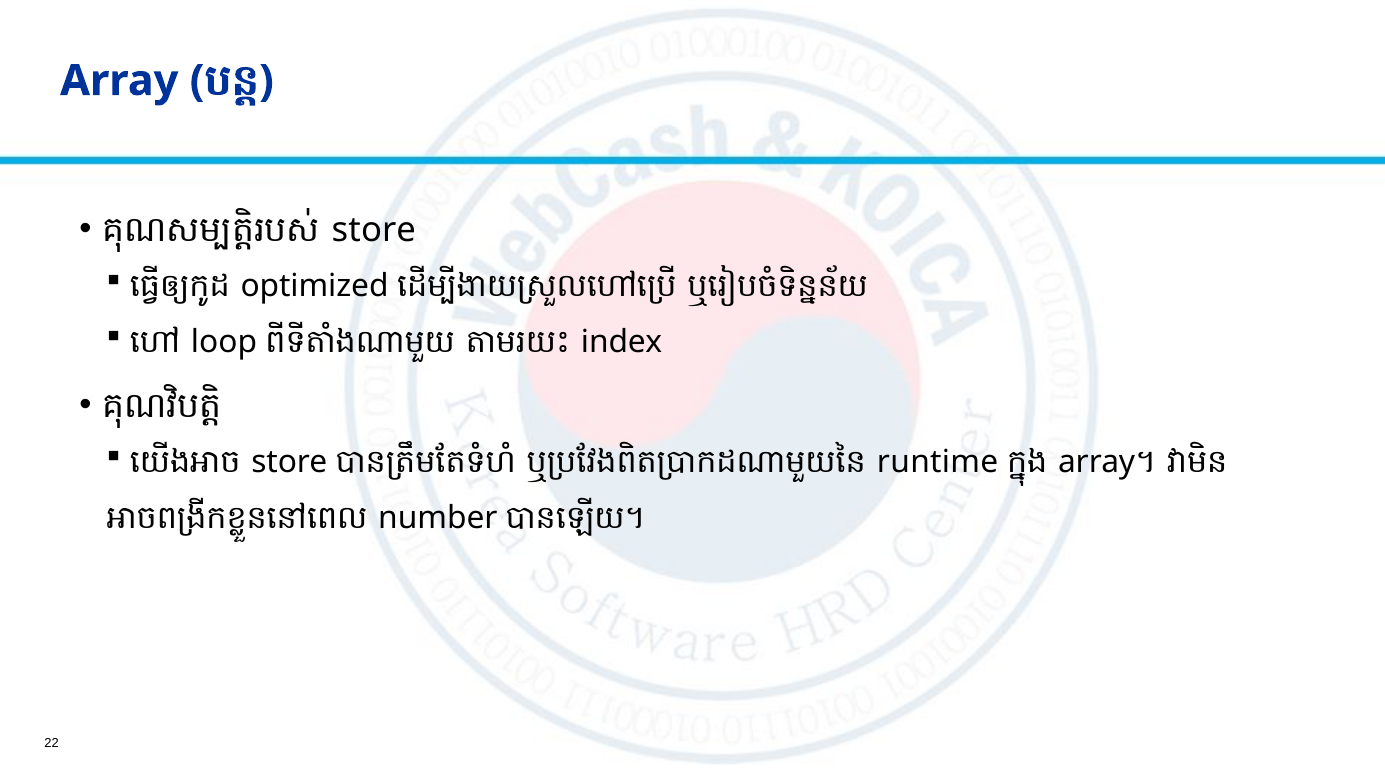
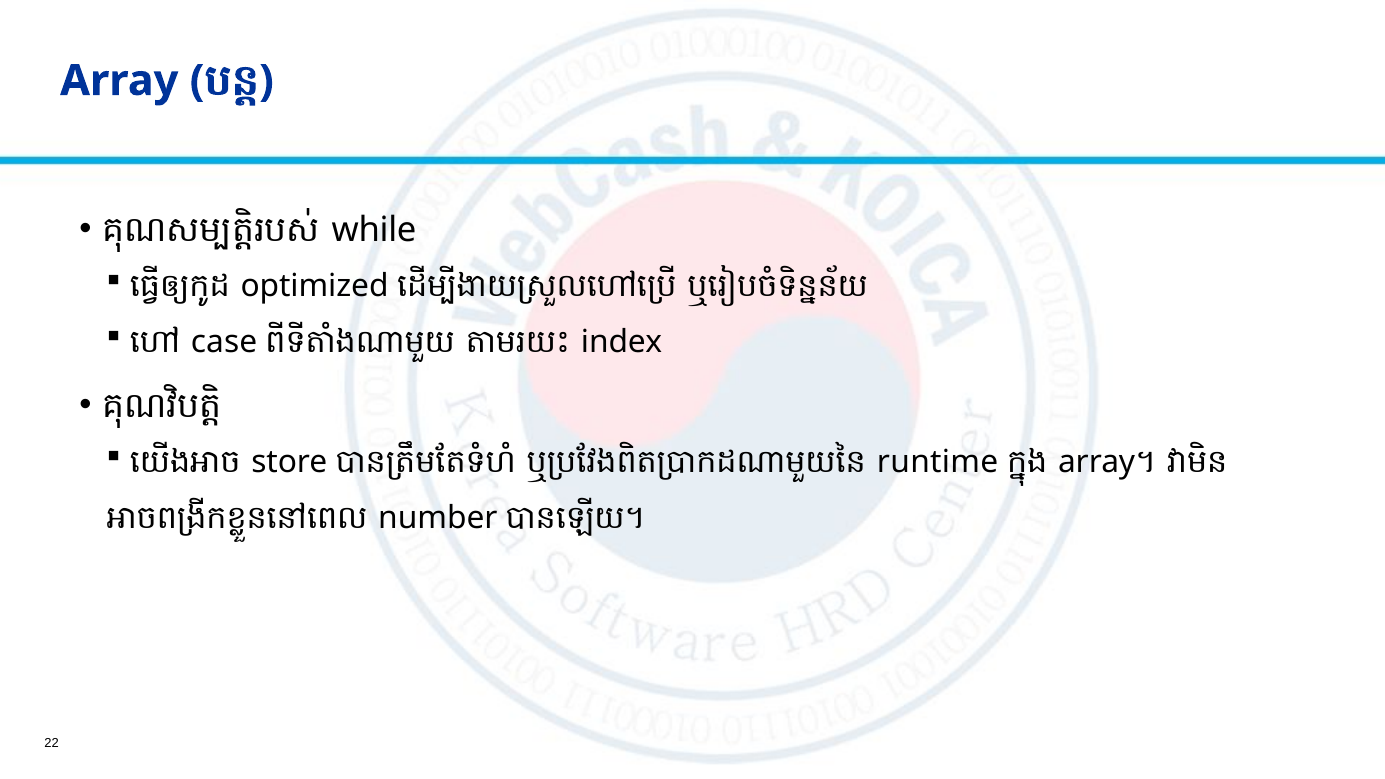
store: store -> while (374, 230)
loop: loop -> case (224, 342)
